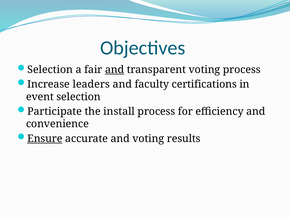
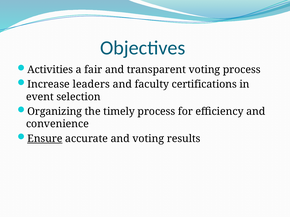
Selection: Selection -> Activities (50, 70)
and underline: present -> none (115, 70)
Participate: Participate -> Organizing (55, 112)
install: install -> timely (119, 112)
